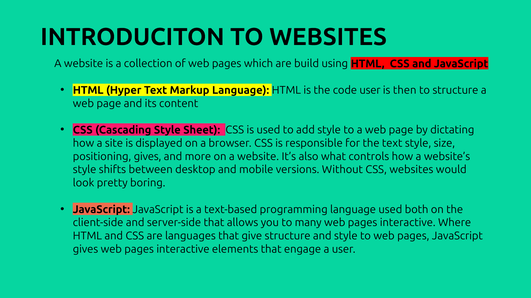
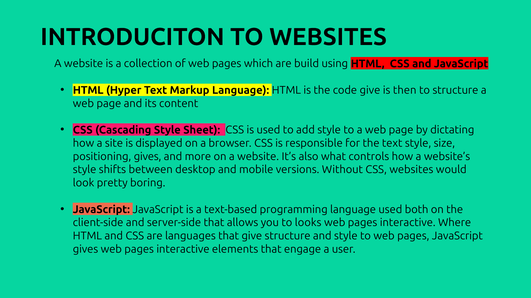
code user: user -> give (370, 90)
many: many -> looks (308, 223)
